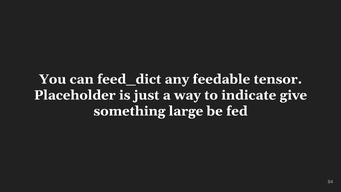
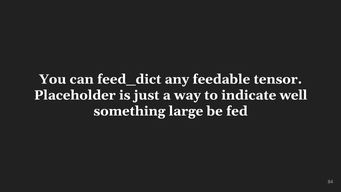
give: give -> well (293, 95)
